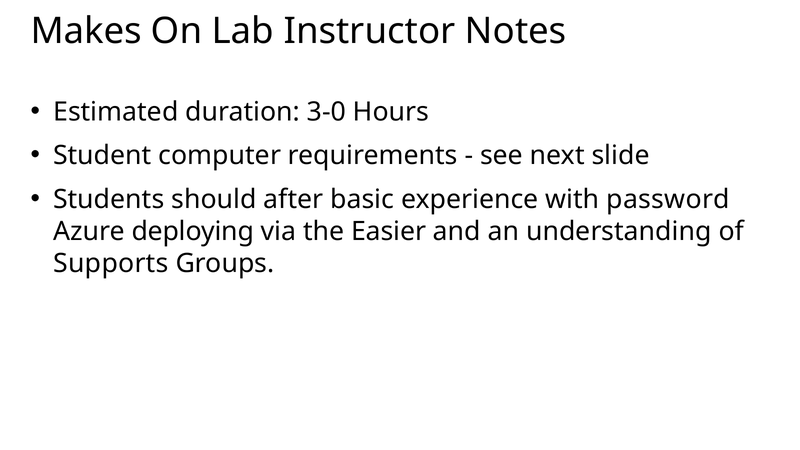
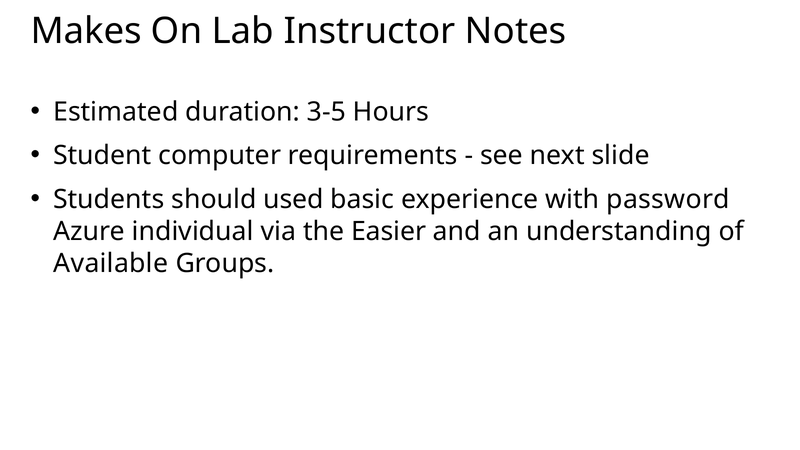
3-0: 3-0 -> 3-5 (326, 112)
after: after -> used (293, 199)
deploying: deploying -> individual (193, 231)
Supports: Supports -> Available (111, 263)
